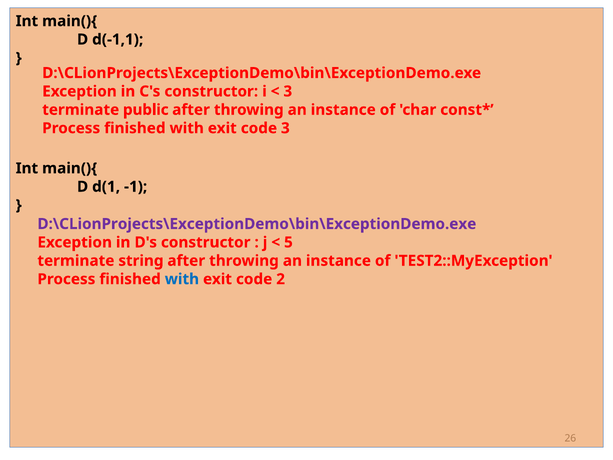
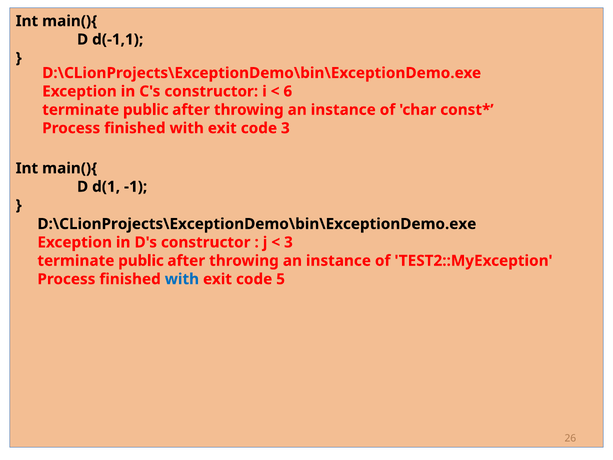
3: 3 -> 6 (288, 91)
D:\CLionProjects\ExceptionDemo\bin\ExceptionDemo.exe colour: purple -> black (257, 224)
5: 5 -> 3 (288, 242)
string: string -> public (141, 261)
2: 2 -> 5 (281, 279)
